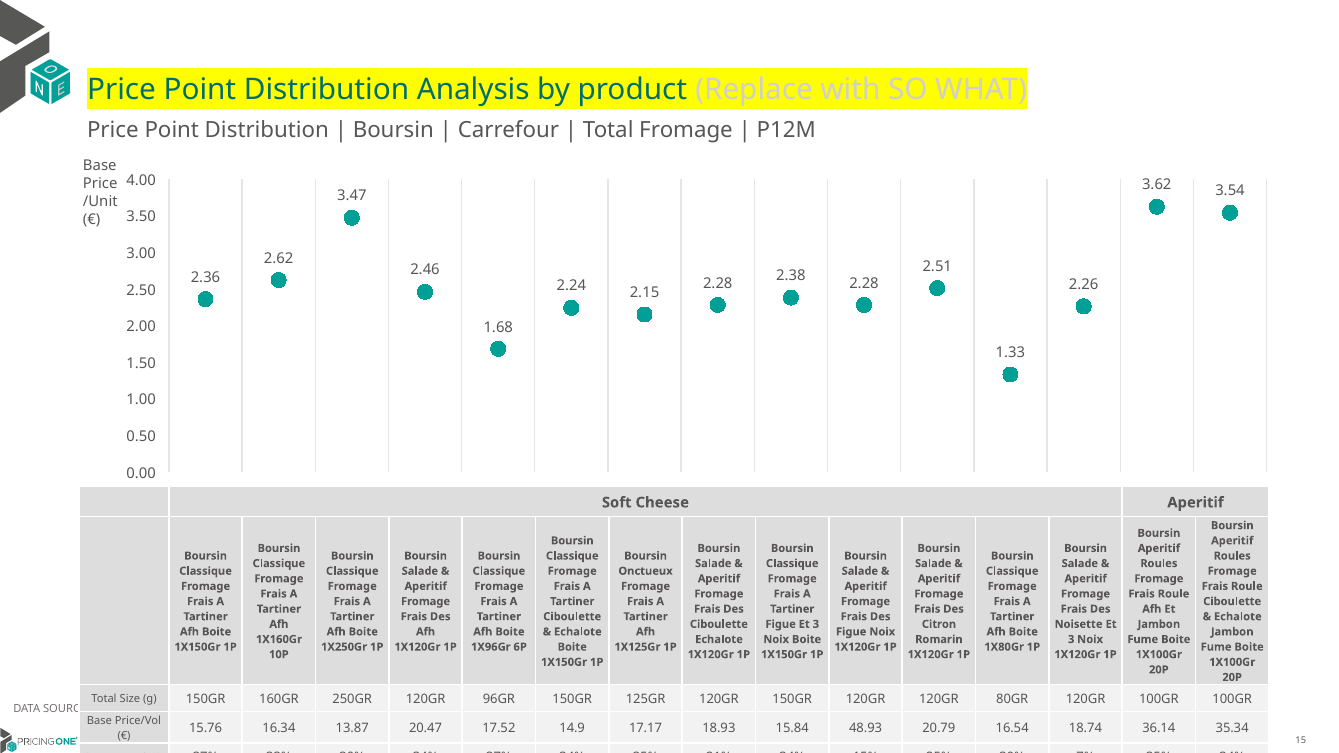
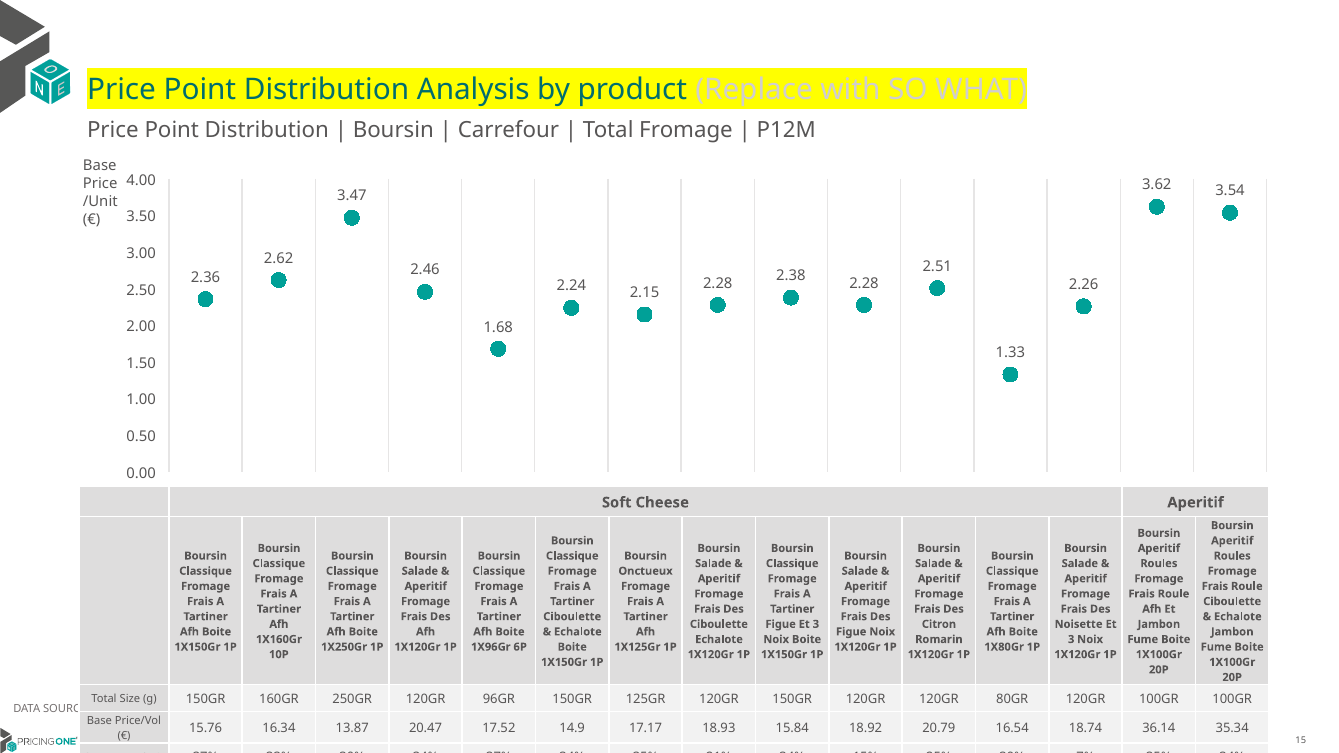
48.93: 48.93 -> 18.92 (866, 729)
